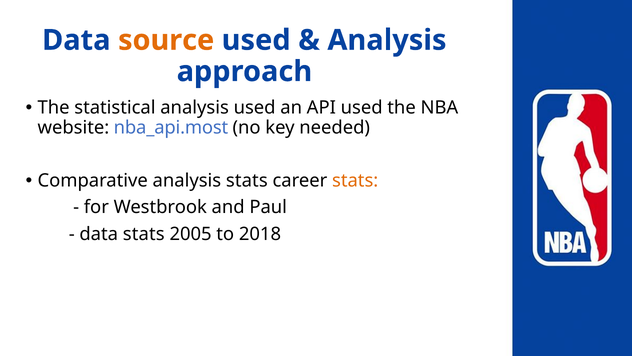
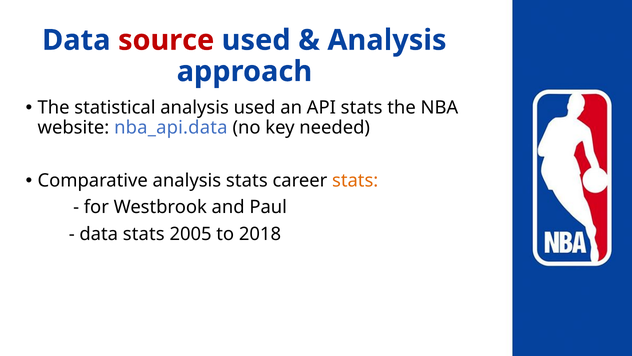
source colour: orange -> red (166, 40)
API used: used -> stats (362, 108)
nba_api.most: nba_api.most -> nba_api.data (171, 128)
